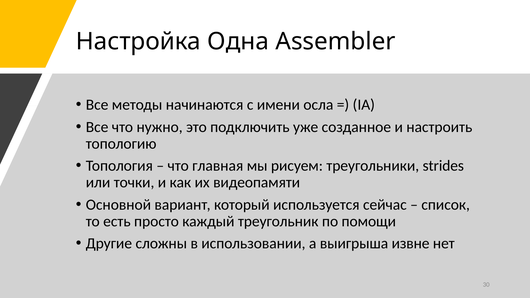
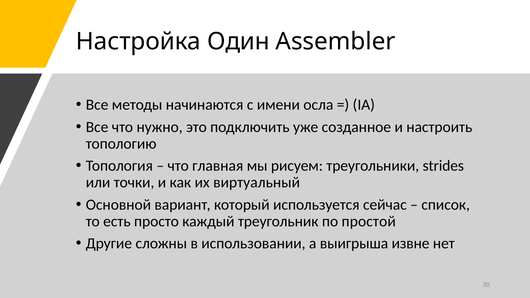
Одна: Одна -> Один (238, 42)
видеопамяти: видеопамяти -> виртуальный (257, 183)
помощи: помощи -> простой (369, 221)
